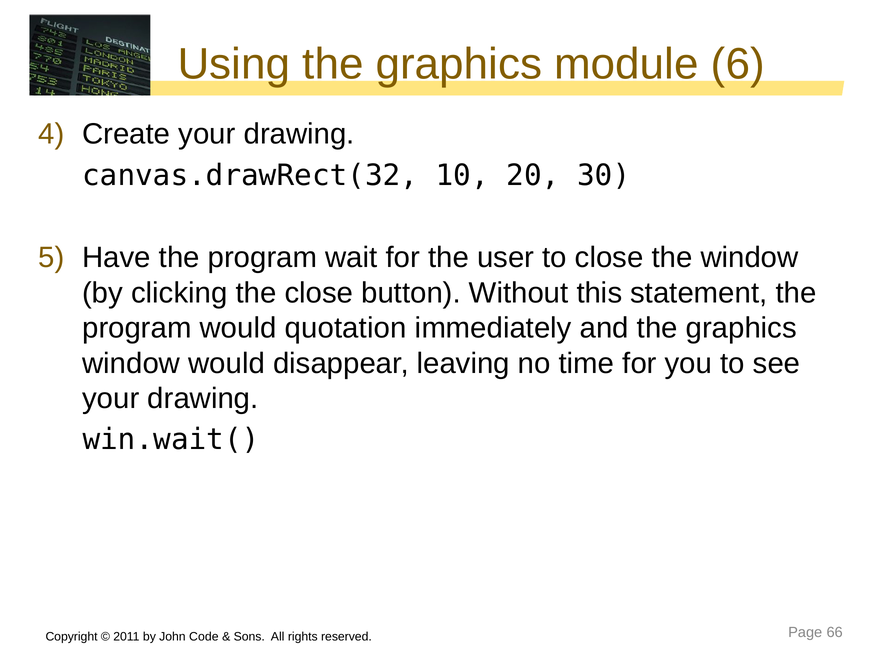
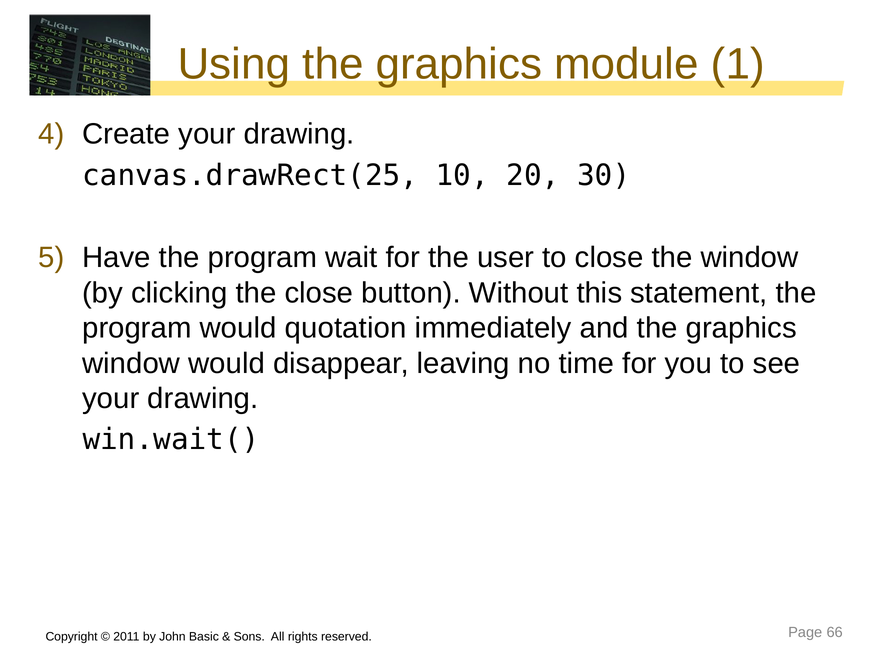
6: 6 -> 1 (738, 64)
canvas.drawRect(32: canvas.drawRect(32 -> canvas.drawRect(25 (250, 175)
Code: Code -> Basic (204, 637)
